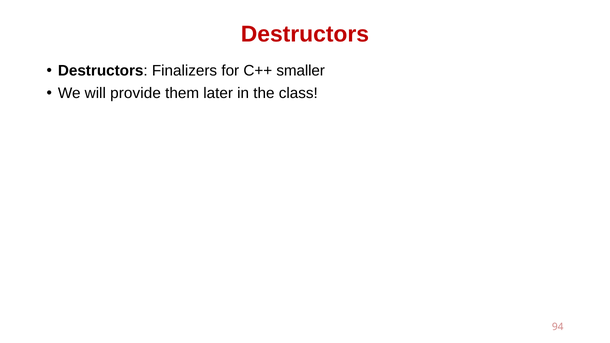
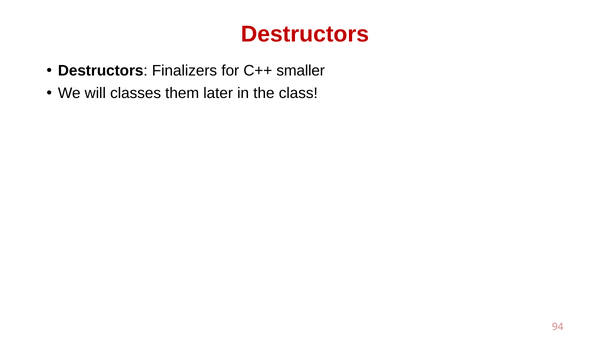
provide: provide -> classes (136, 93)
